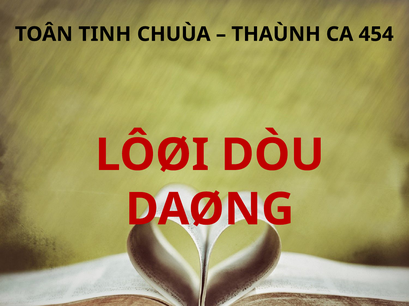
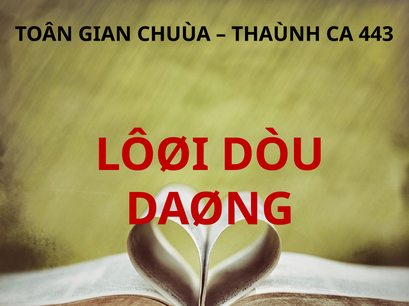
TINH: TINH -> GIAN (105, 34)
454: 454 -> 443 (376, 34)
